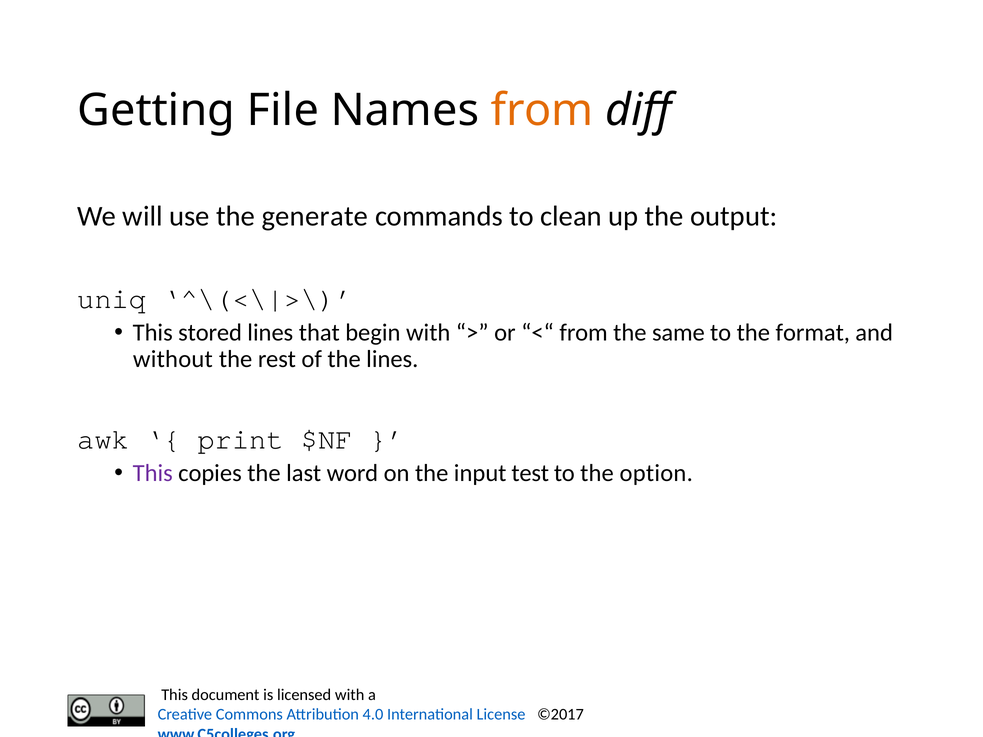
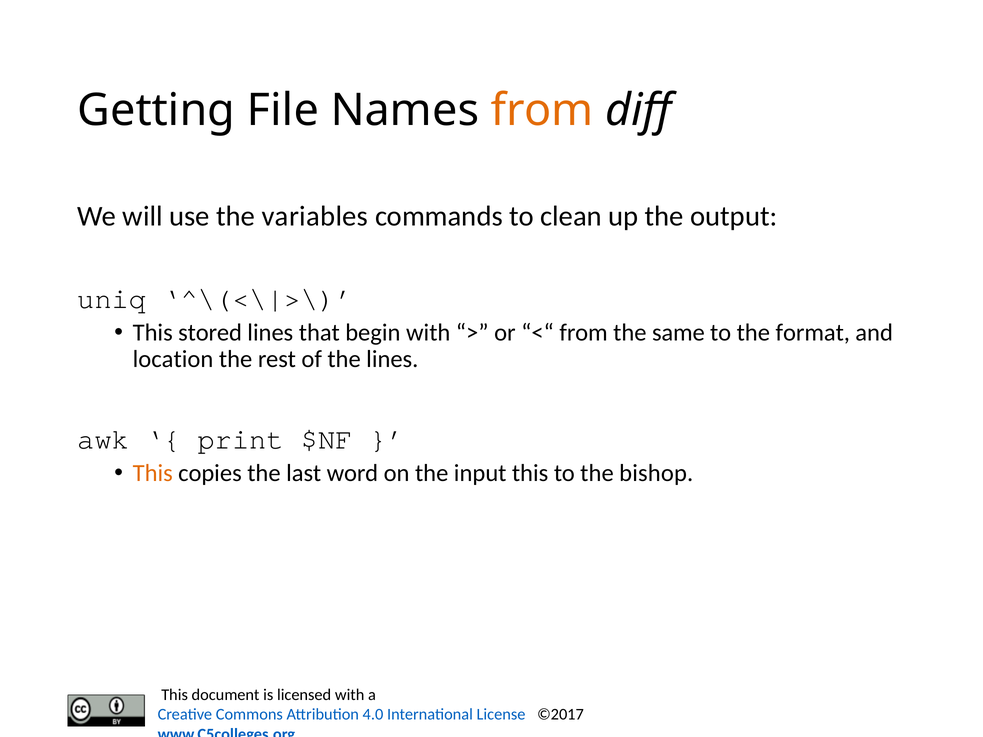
generate: generate -> variables (315, 216)
without: without -> location (173, 359)
This colour: purple -> orange (153, 473)
input test: test -> this (530, 473)
option: option -> bishop (656, 473)
